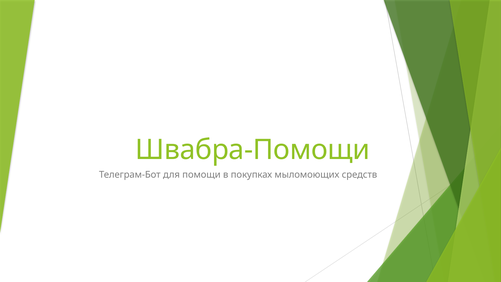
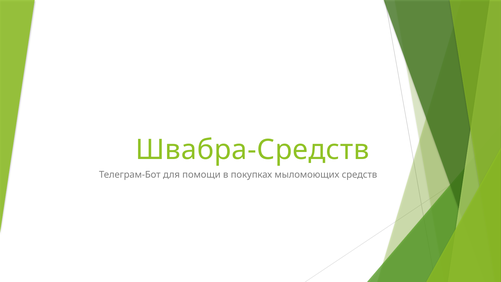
Швабра-Помощи: Швабра-Помощи -> Швабра-Средств (252, 150)
